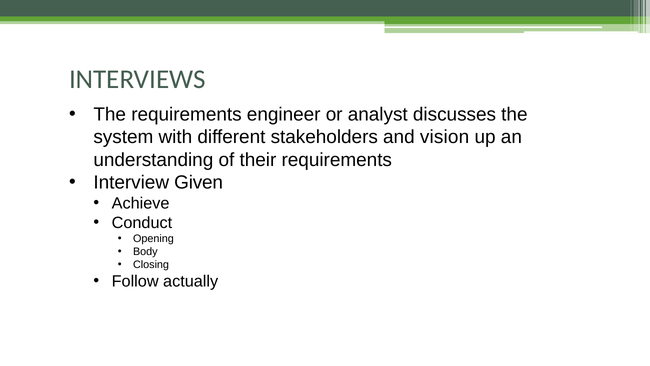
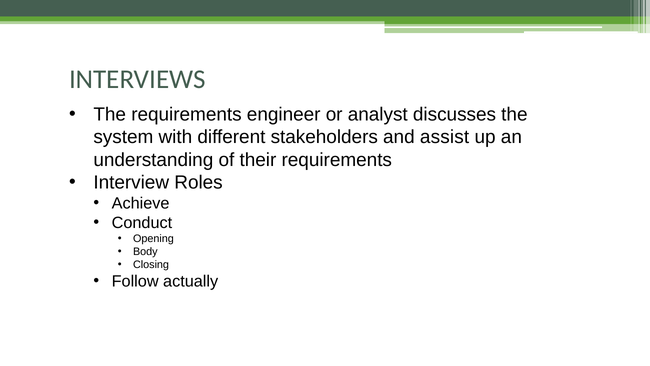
vision: vision -> assist (445, 137)
Given: Given -> Roles (199, 182)
